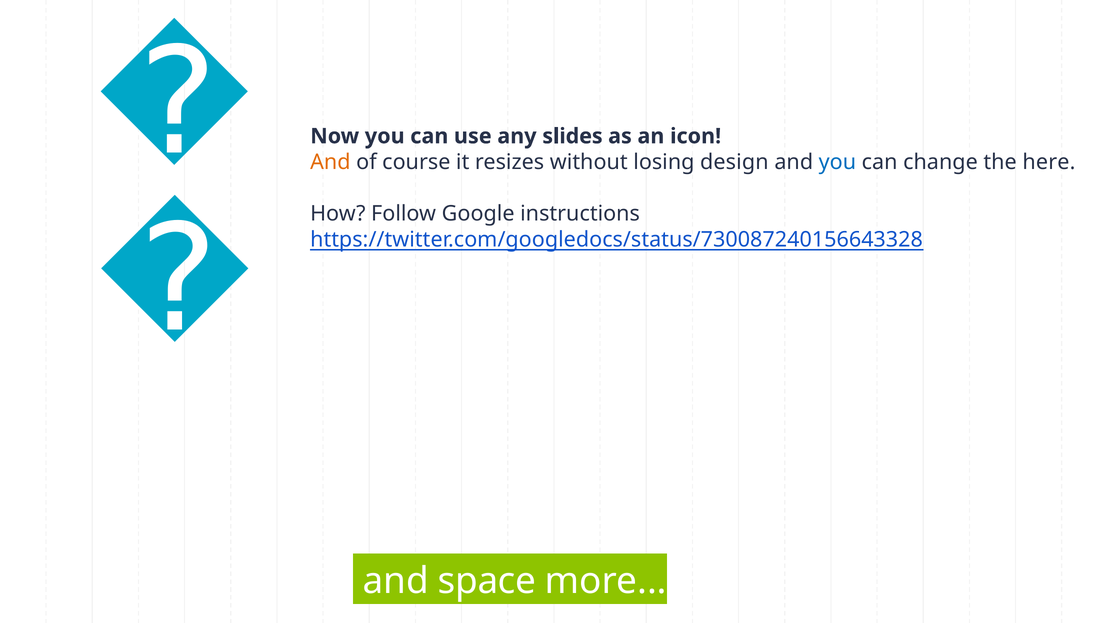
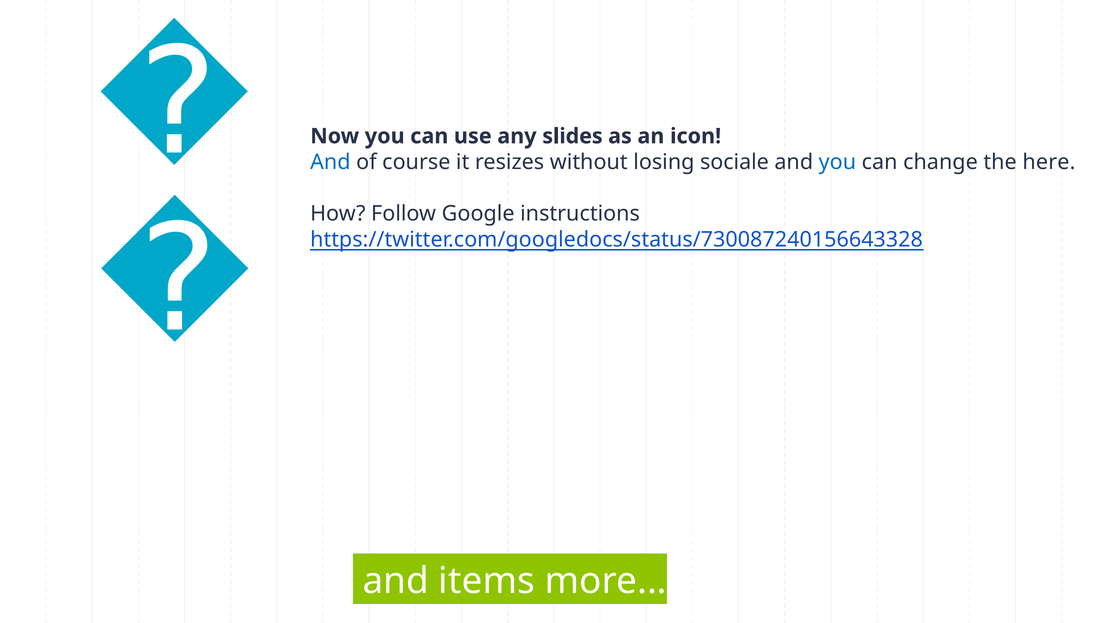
And colour: orange -> blue (330, 162)
design: design -> sociale (734, 162)
space: space -> items (487, 581)
